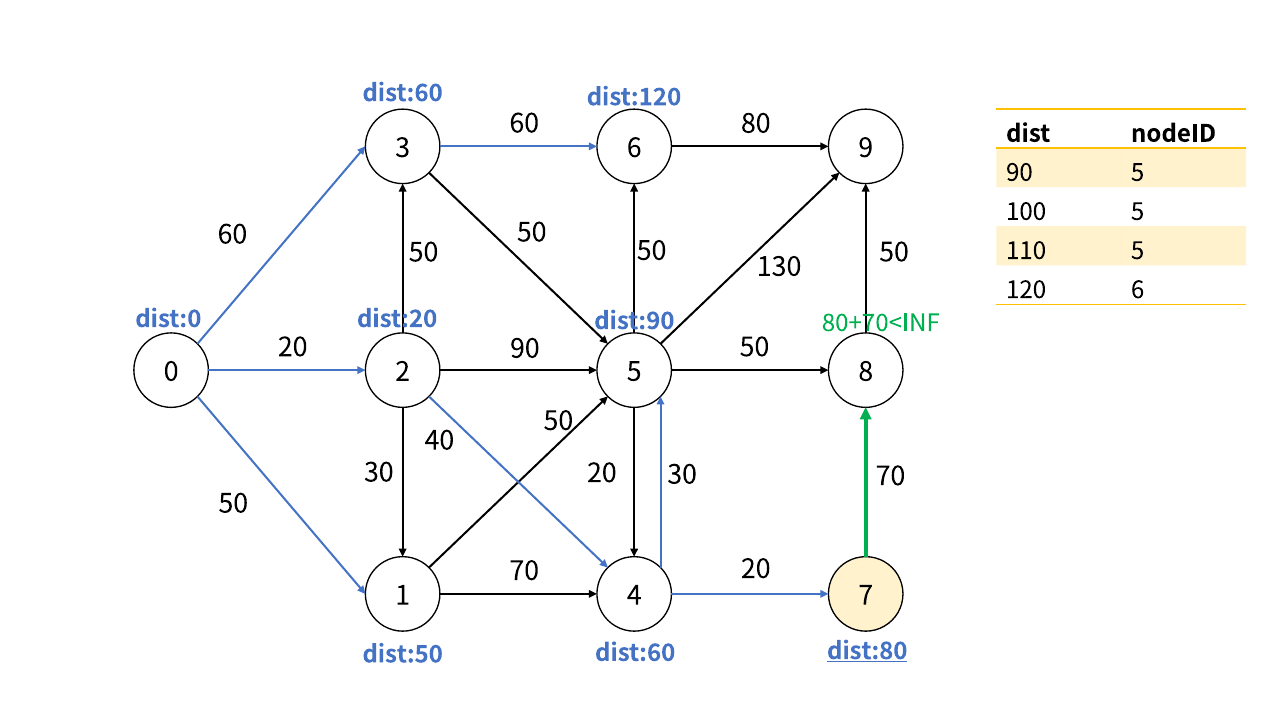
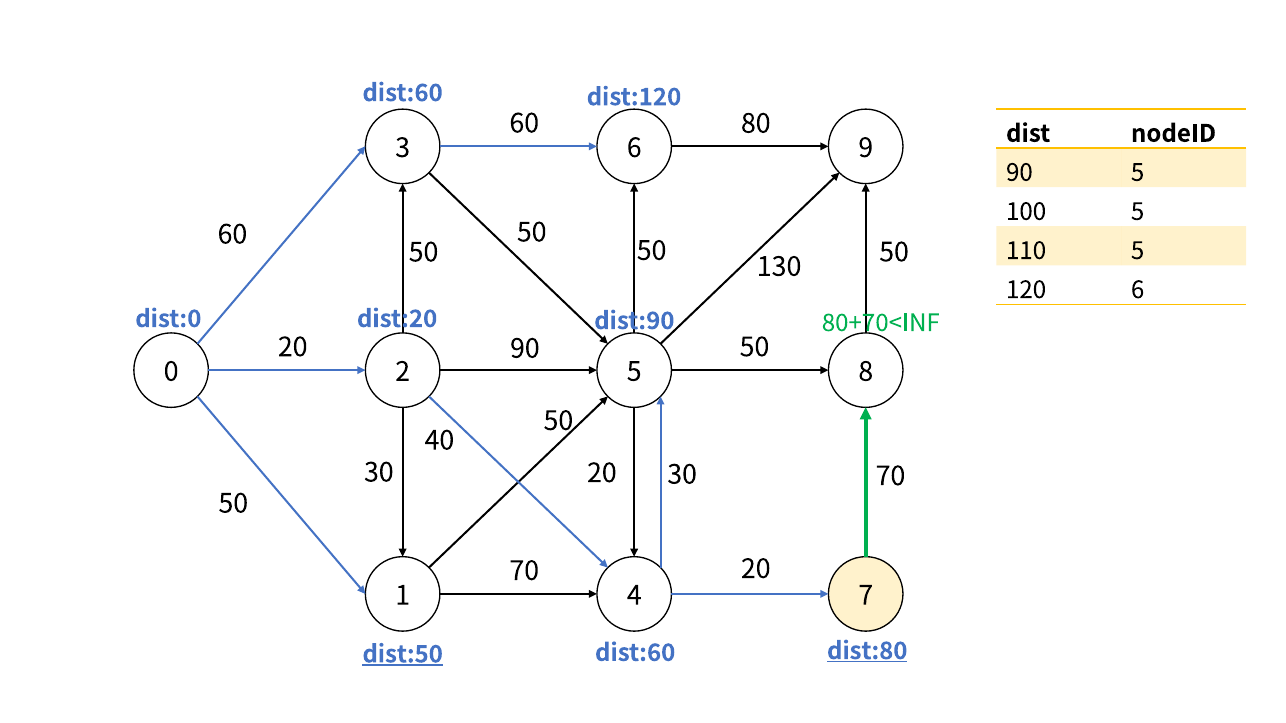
dist:50 underline: none -> present (403, 655)
